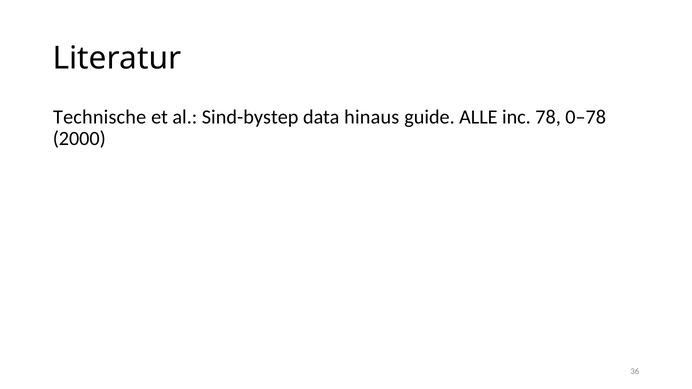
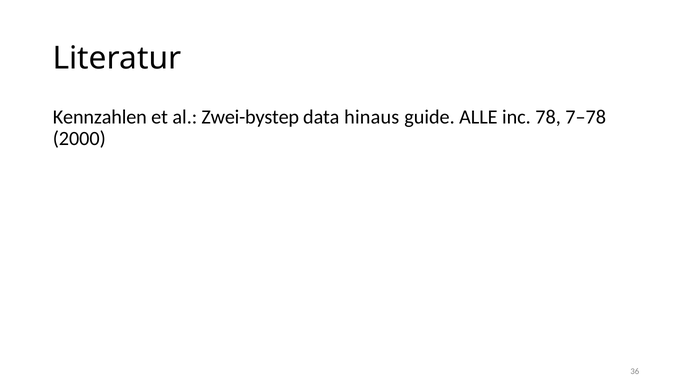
Technische: Technische -> Kennzahlen (100, 117)
Sind-bystep: Sind-bystep -> Zwei-bystep (250, 117)
0–78: 0–78 -> 7–78 (586, 117)
